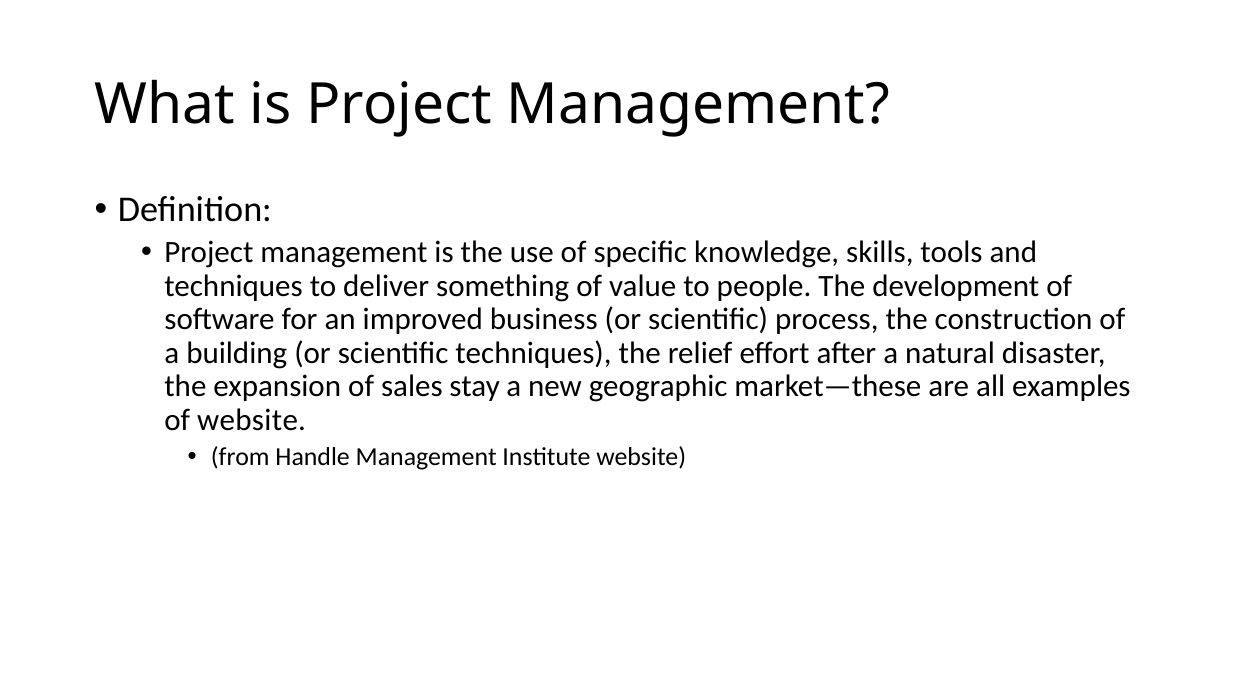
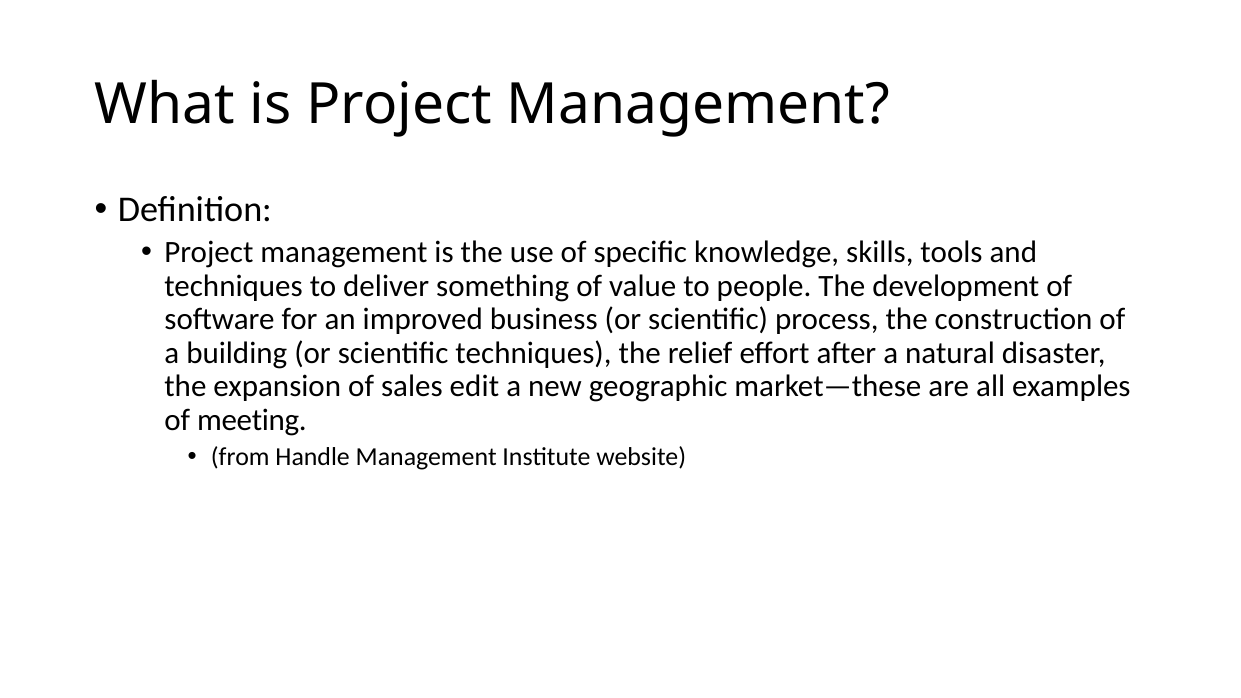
stay: stay -> edit (474, 387)
of website: website -> meeting (252, 420)
